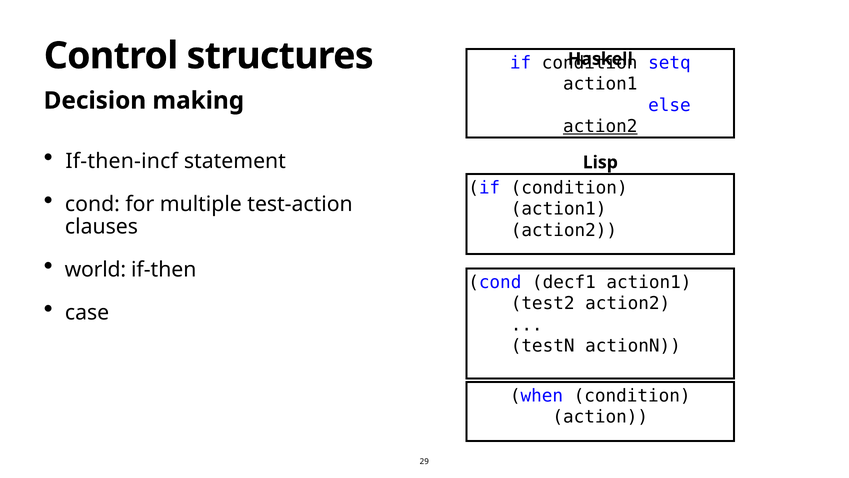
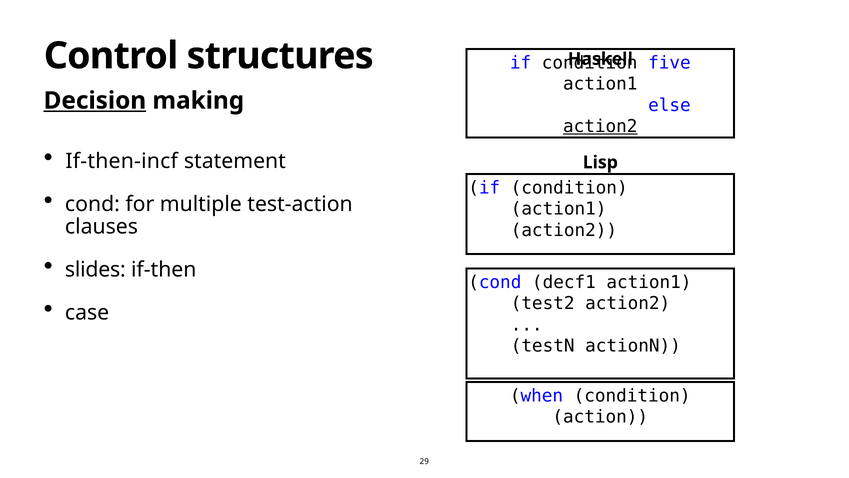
setq: setq -> five (669, 63)
Decision underline: none -> present (95, 101)
world: world -> slides (95, 270)
